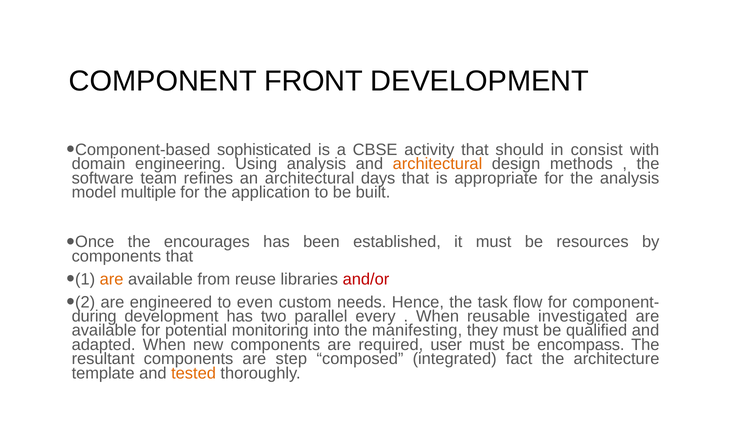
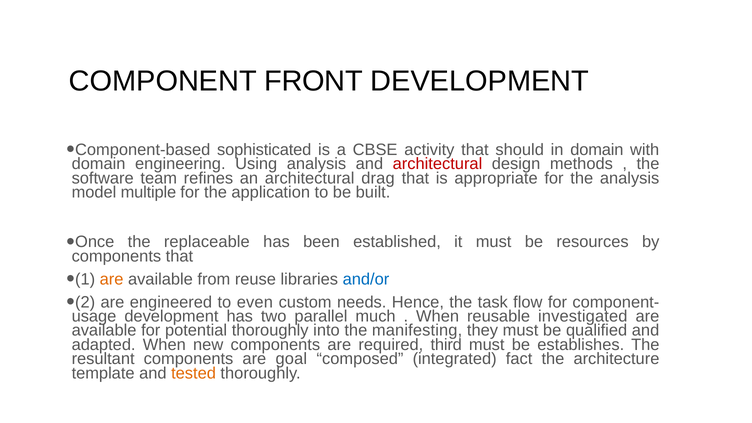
in consist: consist -> domain (597, 150)
architectural colour: orange -> red (437, 164)
days: days -> drag (378, 178)
encourages: encourages -> replaceable (207, 242)
and/or colour: red -> blue (366, 279)
during: during -> usage (94, 316)
every: every -> much (376, 316)
potential monitoring: monitoring -> thoroughly (270, 331)
user: user -> third (446, 345)
encompass: encompass -> establishes (581, 345)
step: step -> goal (291, 359)
